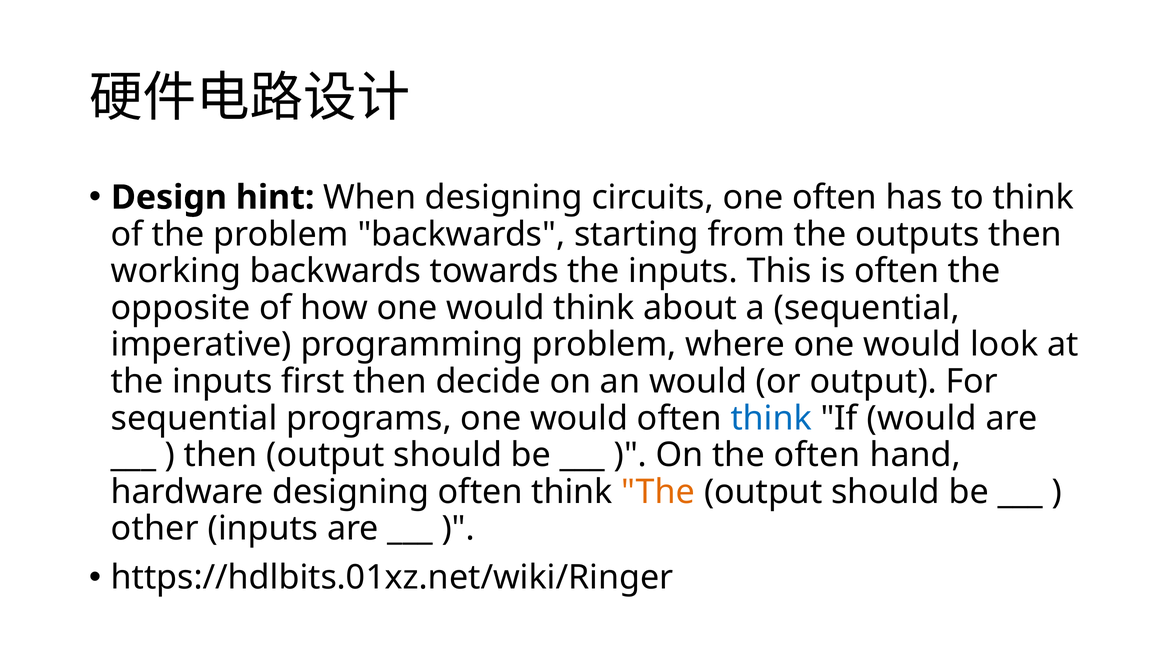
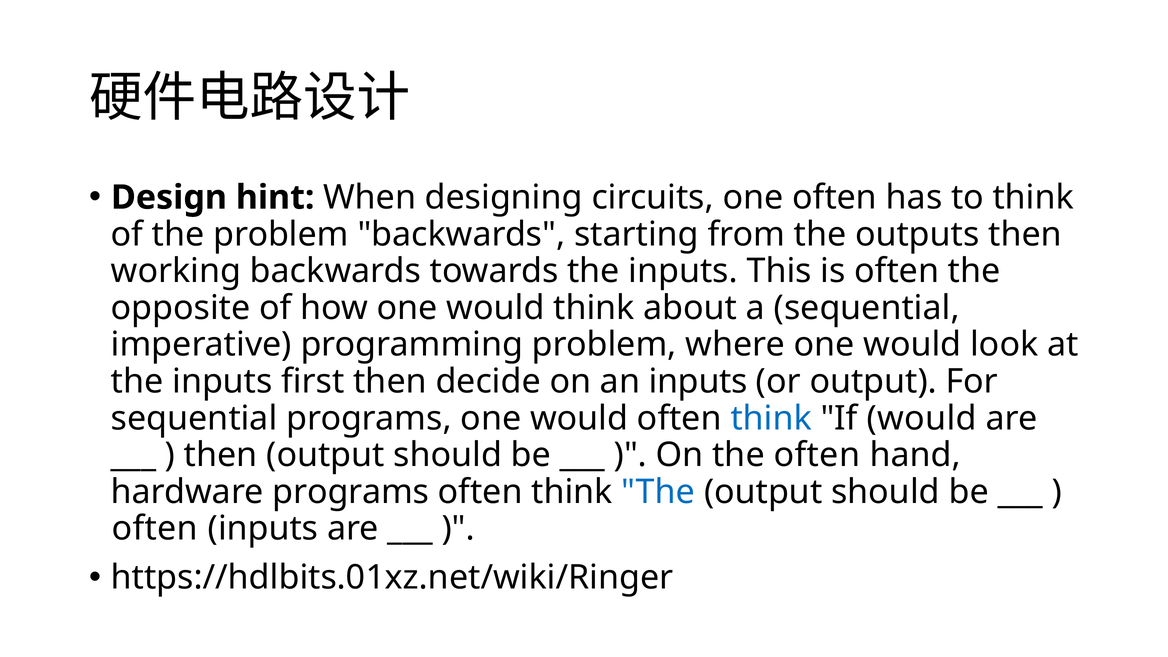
an would: would -> inputs (698, 381)
hardware designing: designing -> programs (351, 492)
The colour: orange -> blue (658, 492)
other: other -> often (155, 529)
